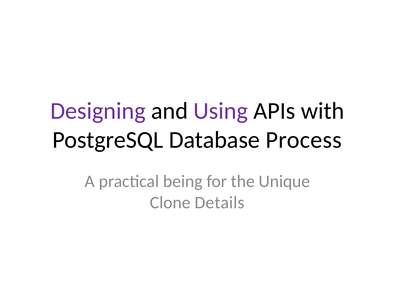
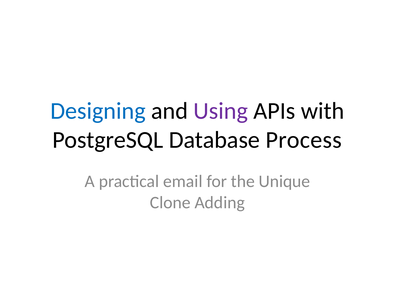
Designing colour: purple -> blue (98, 111)
being: being -> email (183, 182)
Details: Details -> Adding (220, 203)
